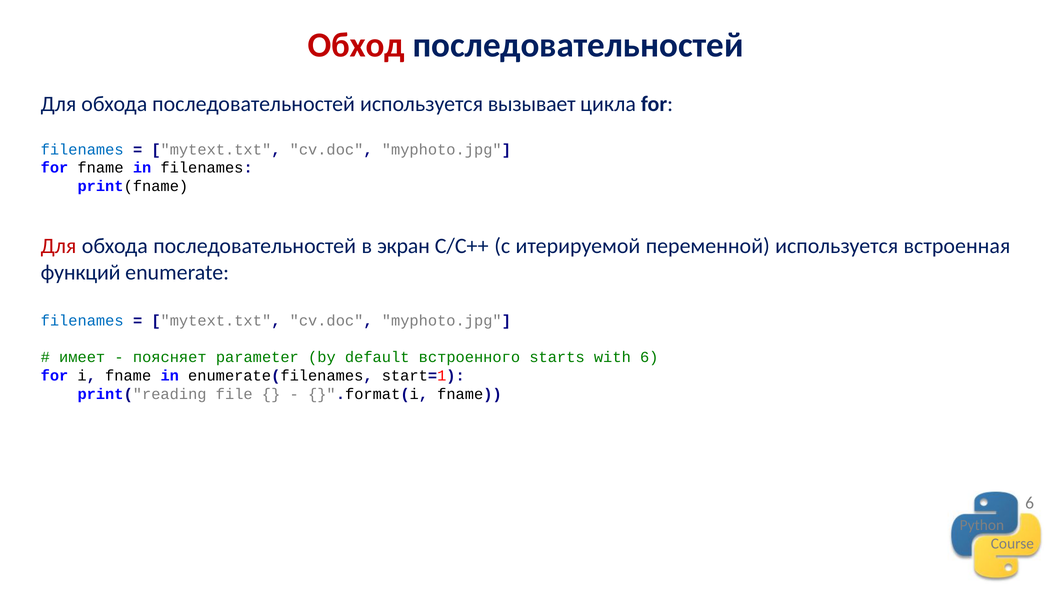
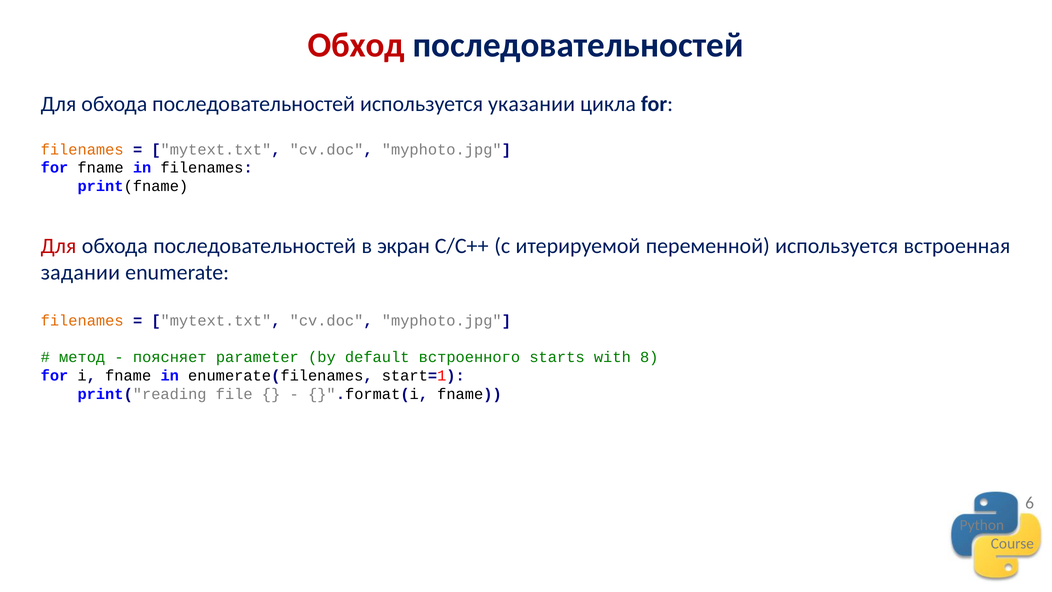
вызывает: вызывает -> указании (532, 104)
filenames colour: blue -> orange (82, 149)
функций: функций -> задании (80, 272)
filenames colour: blue -> orange (82, 320)
имеет: имеет -> метод (82, 357)
with 6: 6 -> 8 (649, 357)
